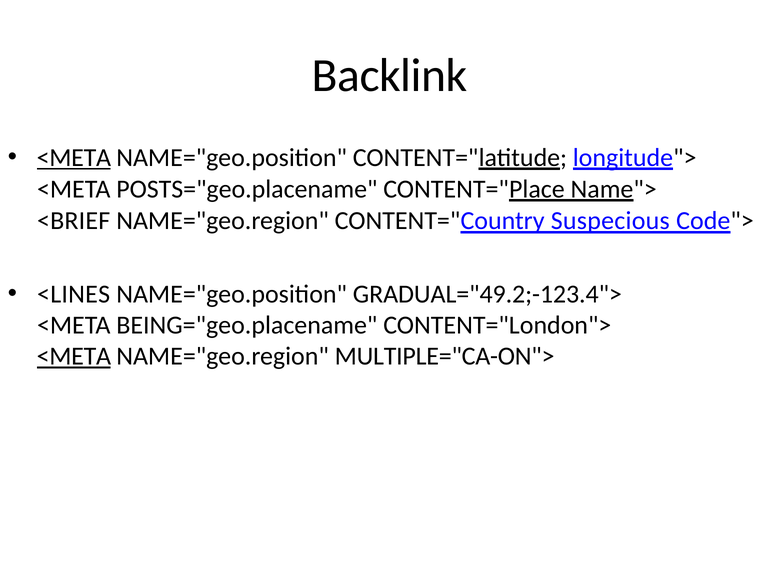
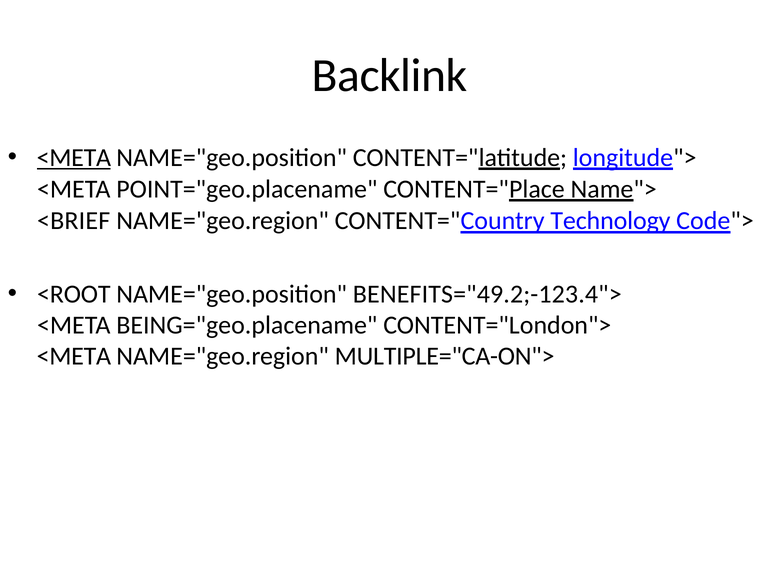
POSTS="geo.placename: POSTS="geo.placename -> POINT="geo.placename (247, 189)
Suspecious: Suspecious -> Technology (610, 221)
<LINES: <LINES -> <ROOT (74, 294)
GRADUAL="49.2;-123.4">: GRADUAL="49.2;-123.4"> -> BENEFITS="49.2;-123.4"> (487, 294)
<META underline: present -> none (74, 357)
